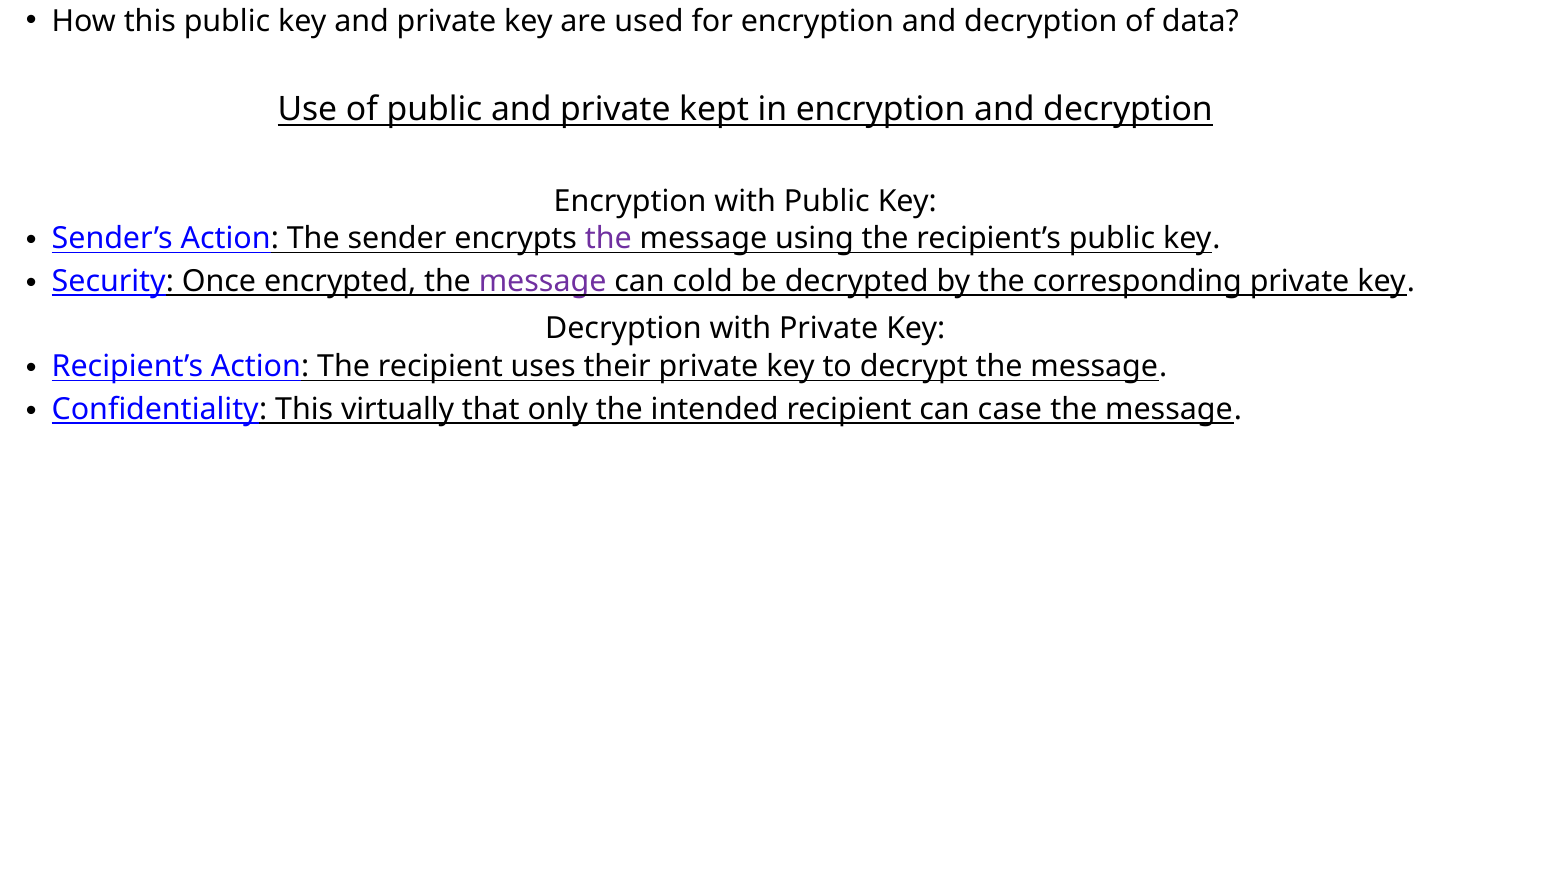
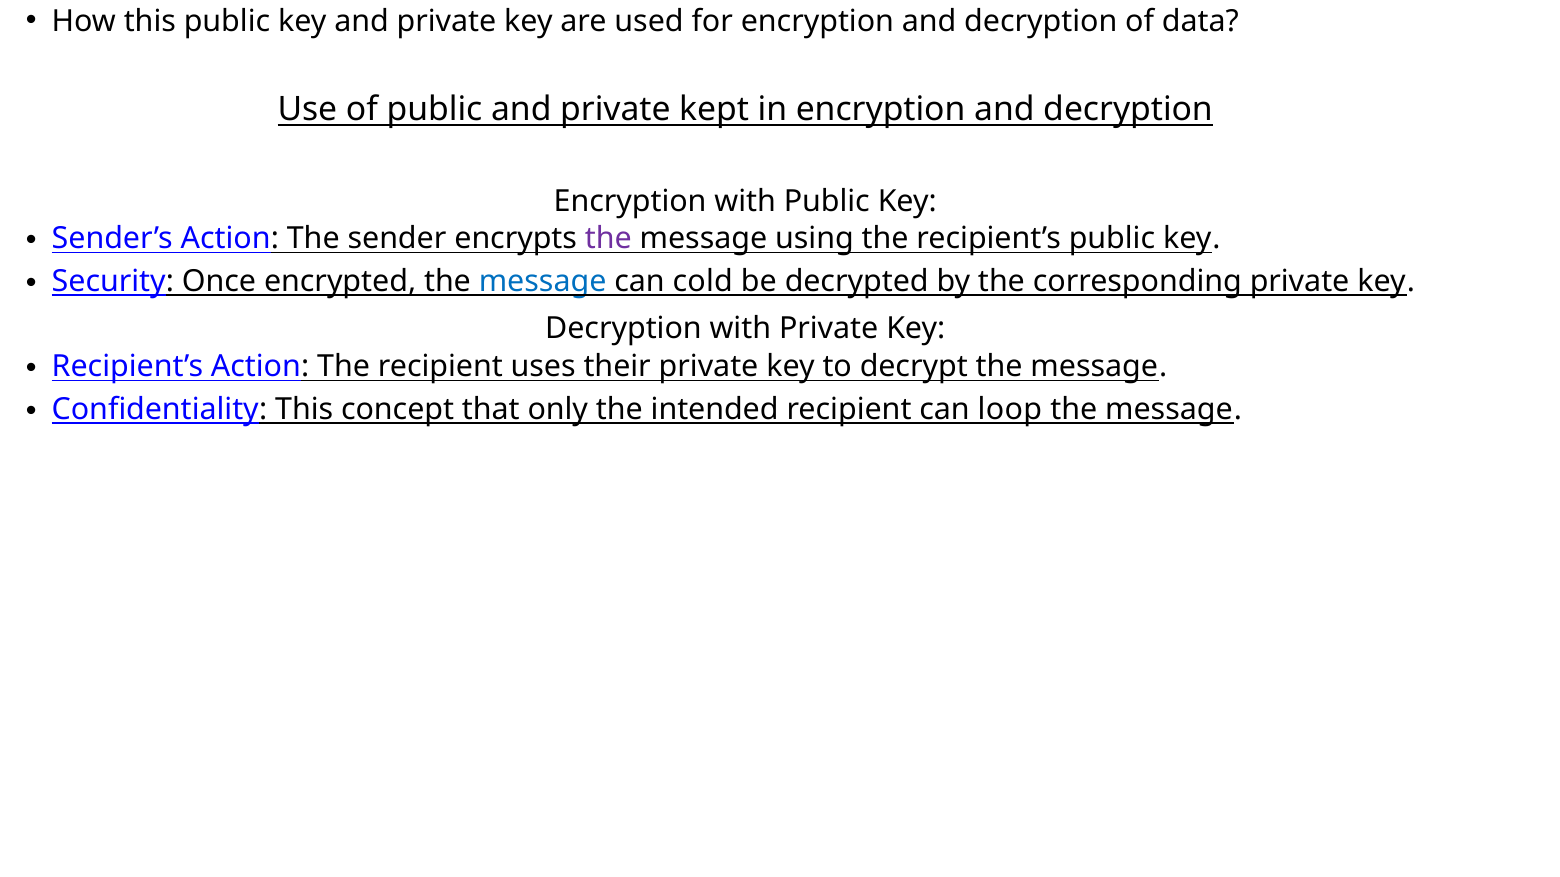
message colour: purple -> blue (543, 281)
virtually: virtually -> concept (398, 409)
case: case -> loop (1010, 409)
